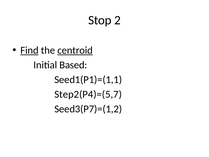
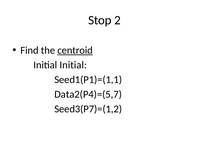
Find underline: present -> none (29, 50)
Initial Based: Based -> Initial (73, 65)
Step2(P4)=(5,7: Step2(P4)=(5,7 -> Data2(P4)=(5,7 (88, 94)
